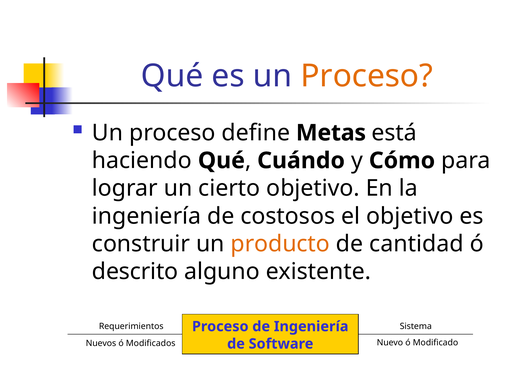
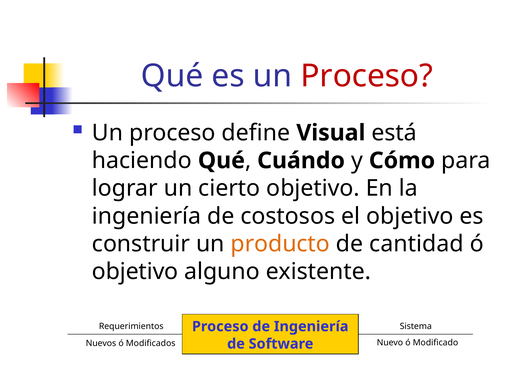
Proceso colour: orange -> red (367, 76)
Metas: Metas -> Visual (331, 133)
descrito: descrito -> objetivo (135, 272)
